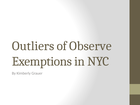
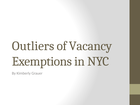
Observe: Observe -> Vacancy (91, 46)
